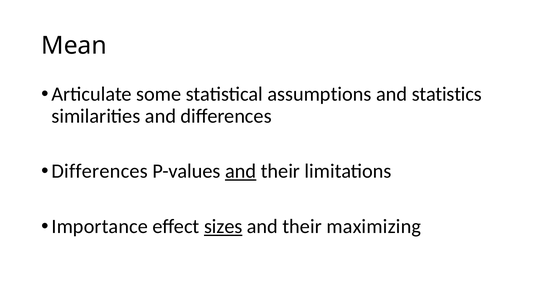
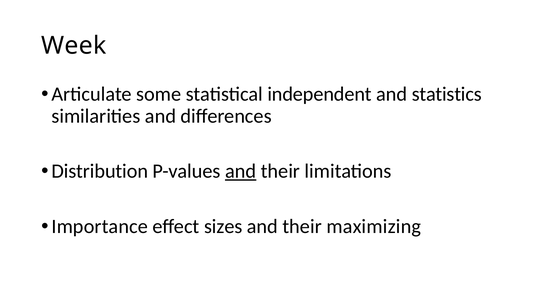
Mean: Mean -> Week (74, 46)
assumptions: assumptions -> independent (320, 94)
Differences: Differences -> Distribution (100, 171)
sizes underline: present -> none (223, 226)
